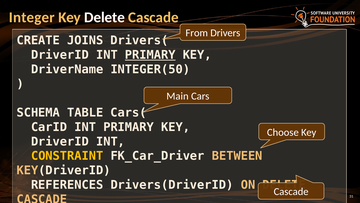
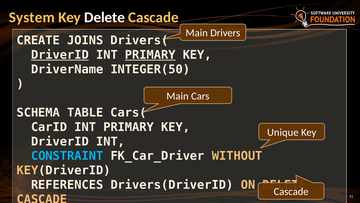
Integer: Integer -> System (32, 17)
From: From -> Main (197, 33)
DriverID underline: none -> present (60, 55)
Choose: Choose -> Unique (283, 132)
CONSTRAINT colour: yellow -> light blue (67, 156)
BETWEEN: BETWEEN -> WITHOUT (237, 156)
